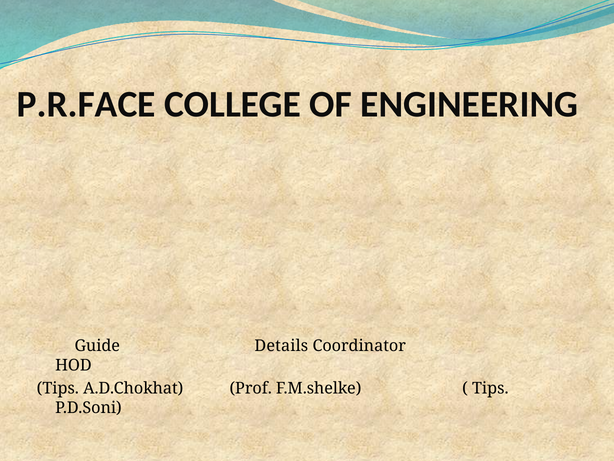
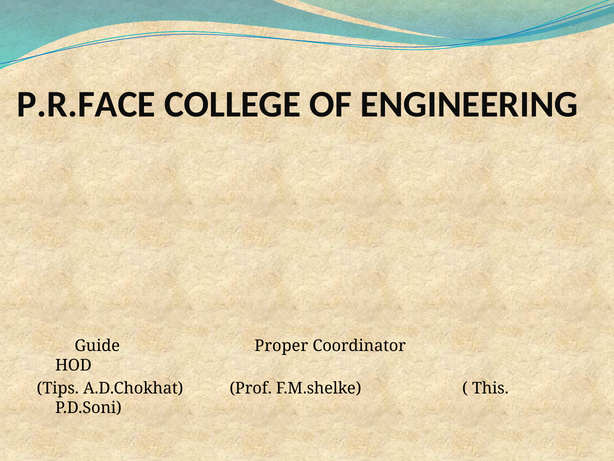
Details: Details -> Proper (281, 346)
Tips: Tips -> This (490, 388)
